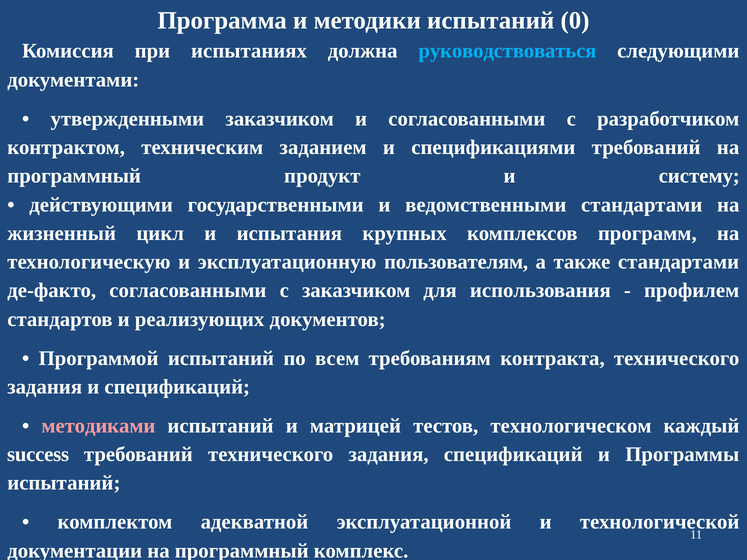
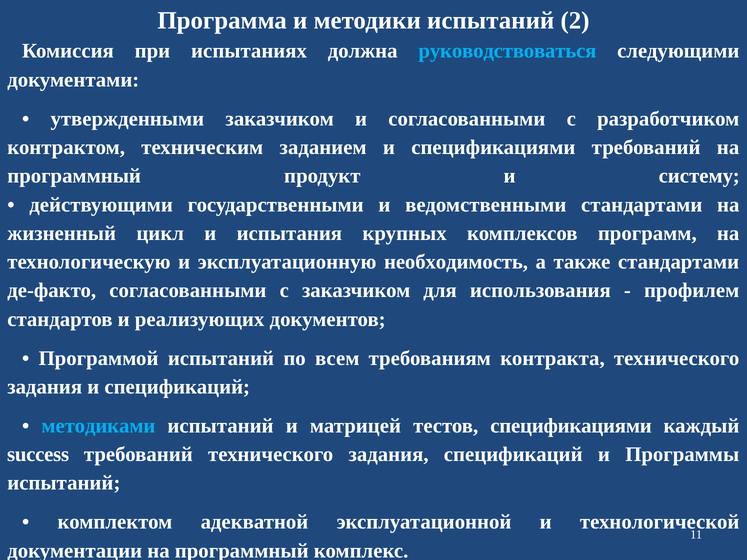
0: 0 -> 2 (575, 20)
пользователям: пользователям -> необходимость (456, 262)
методиками colour: pink -> light blue (98, 426)
тестов технологическом: технологическом -> спецификациями (571, 426)
